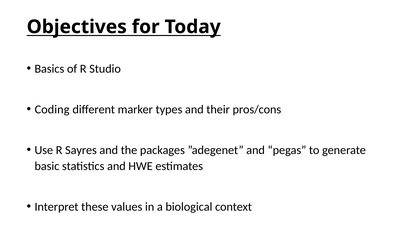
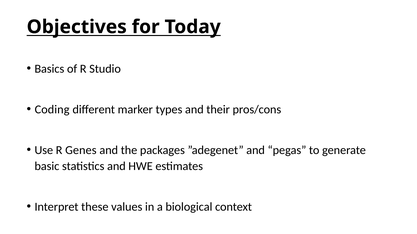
Sayres: Sayres -> Genes (81, 150)
